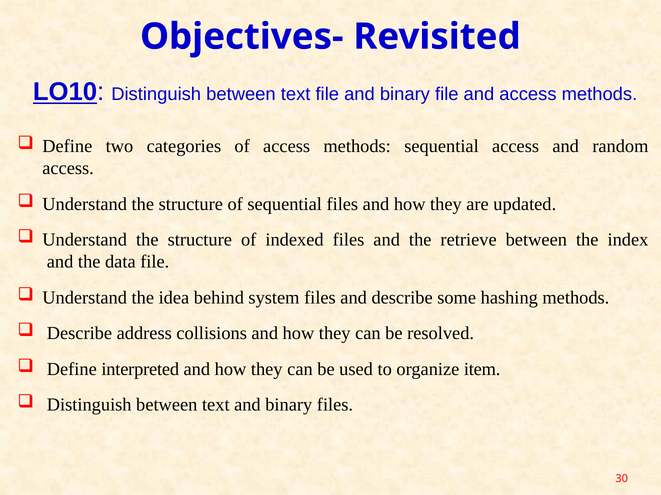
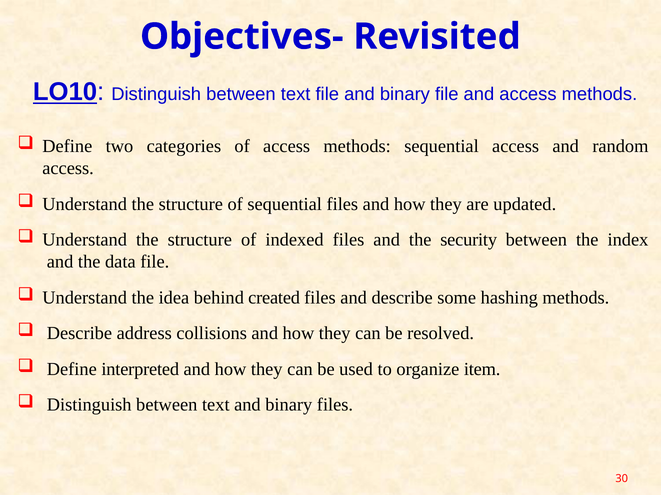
retrieve: retrieve -> security (469, 240)
system: system -> created (274, 298)
